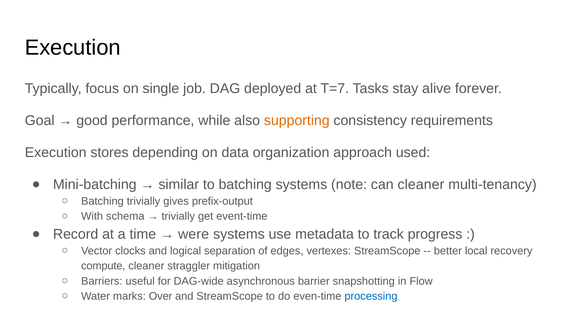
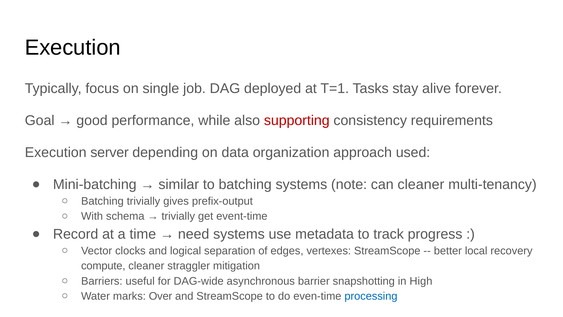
T=7: T=7 -> T=1 (335, 89)
supporting colour: orange -> red (297, 120)
stores: stores -> server (110, 152)
were: were -> need (194, 234)
Flow: Flow -> High (421, 281)
